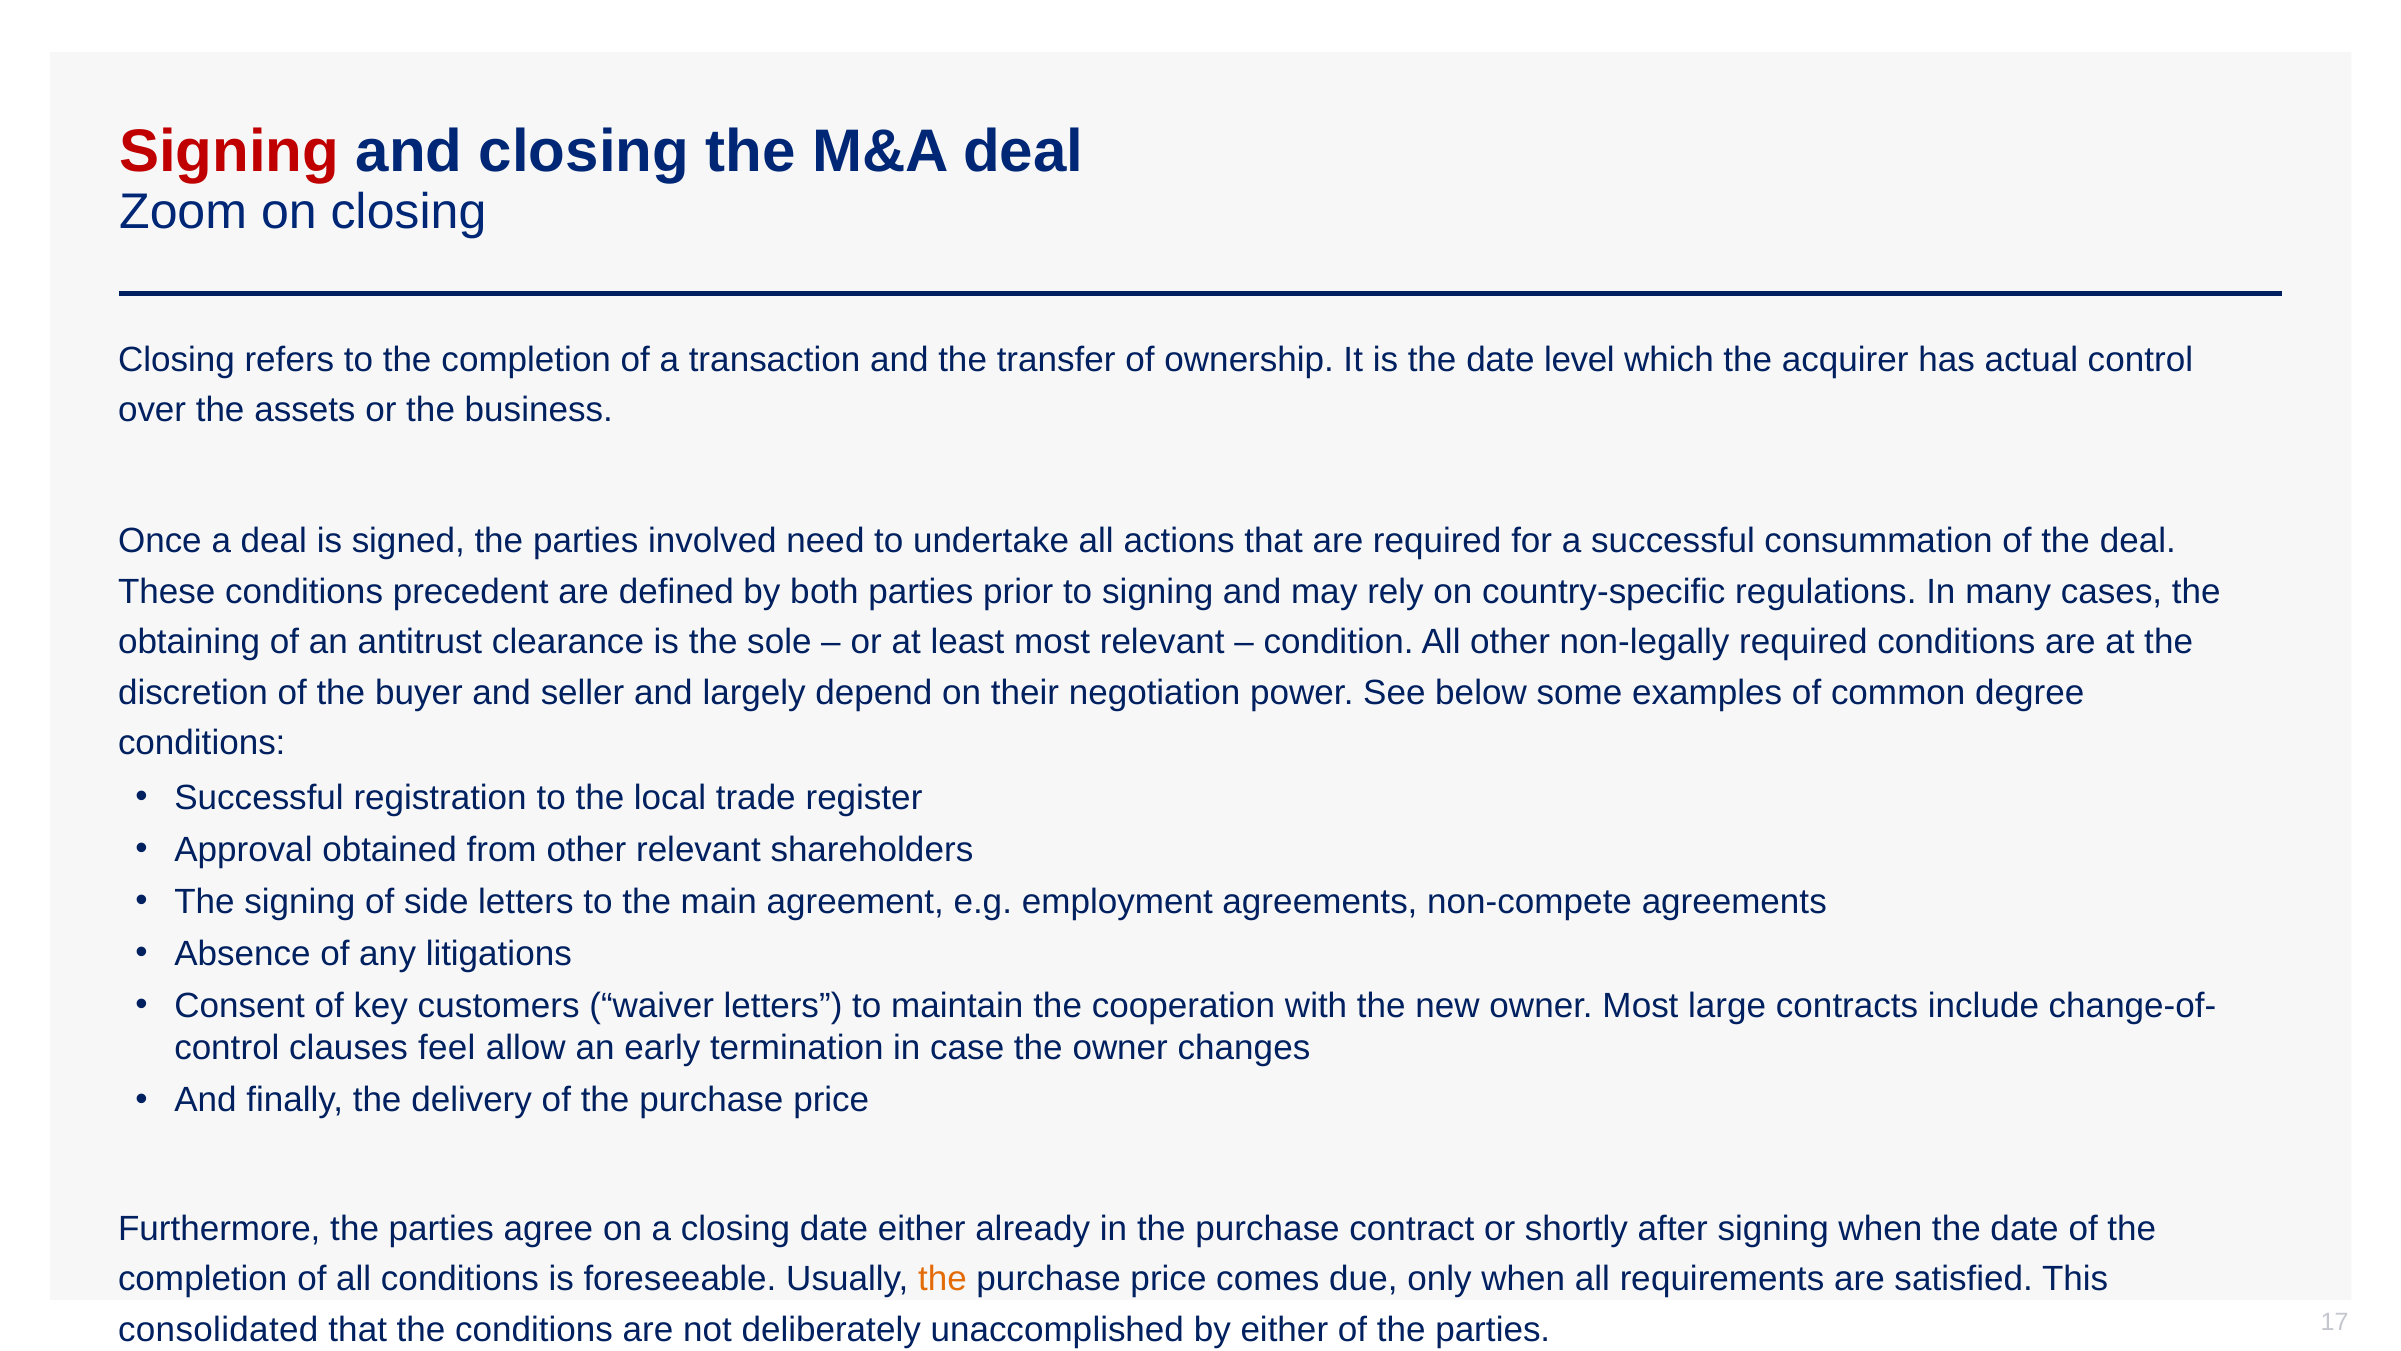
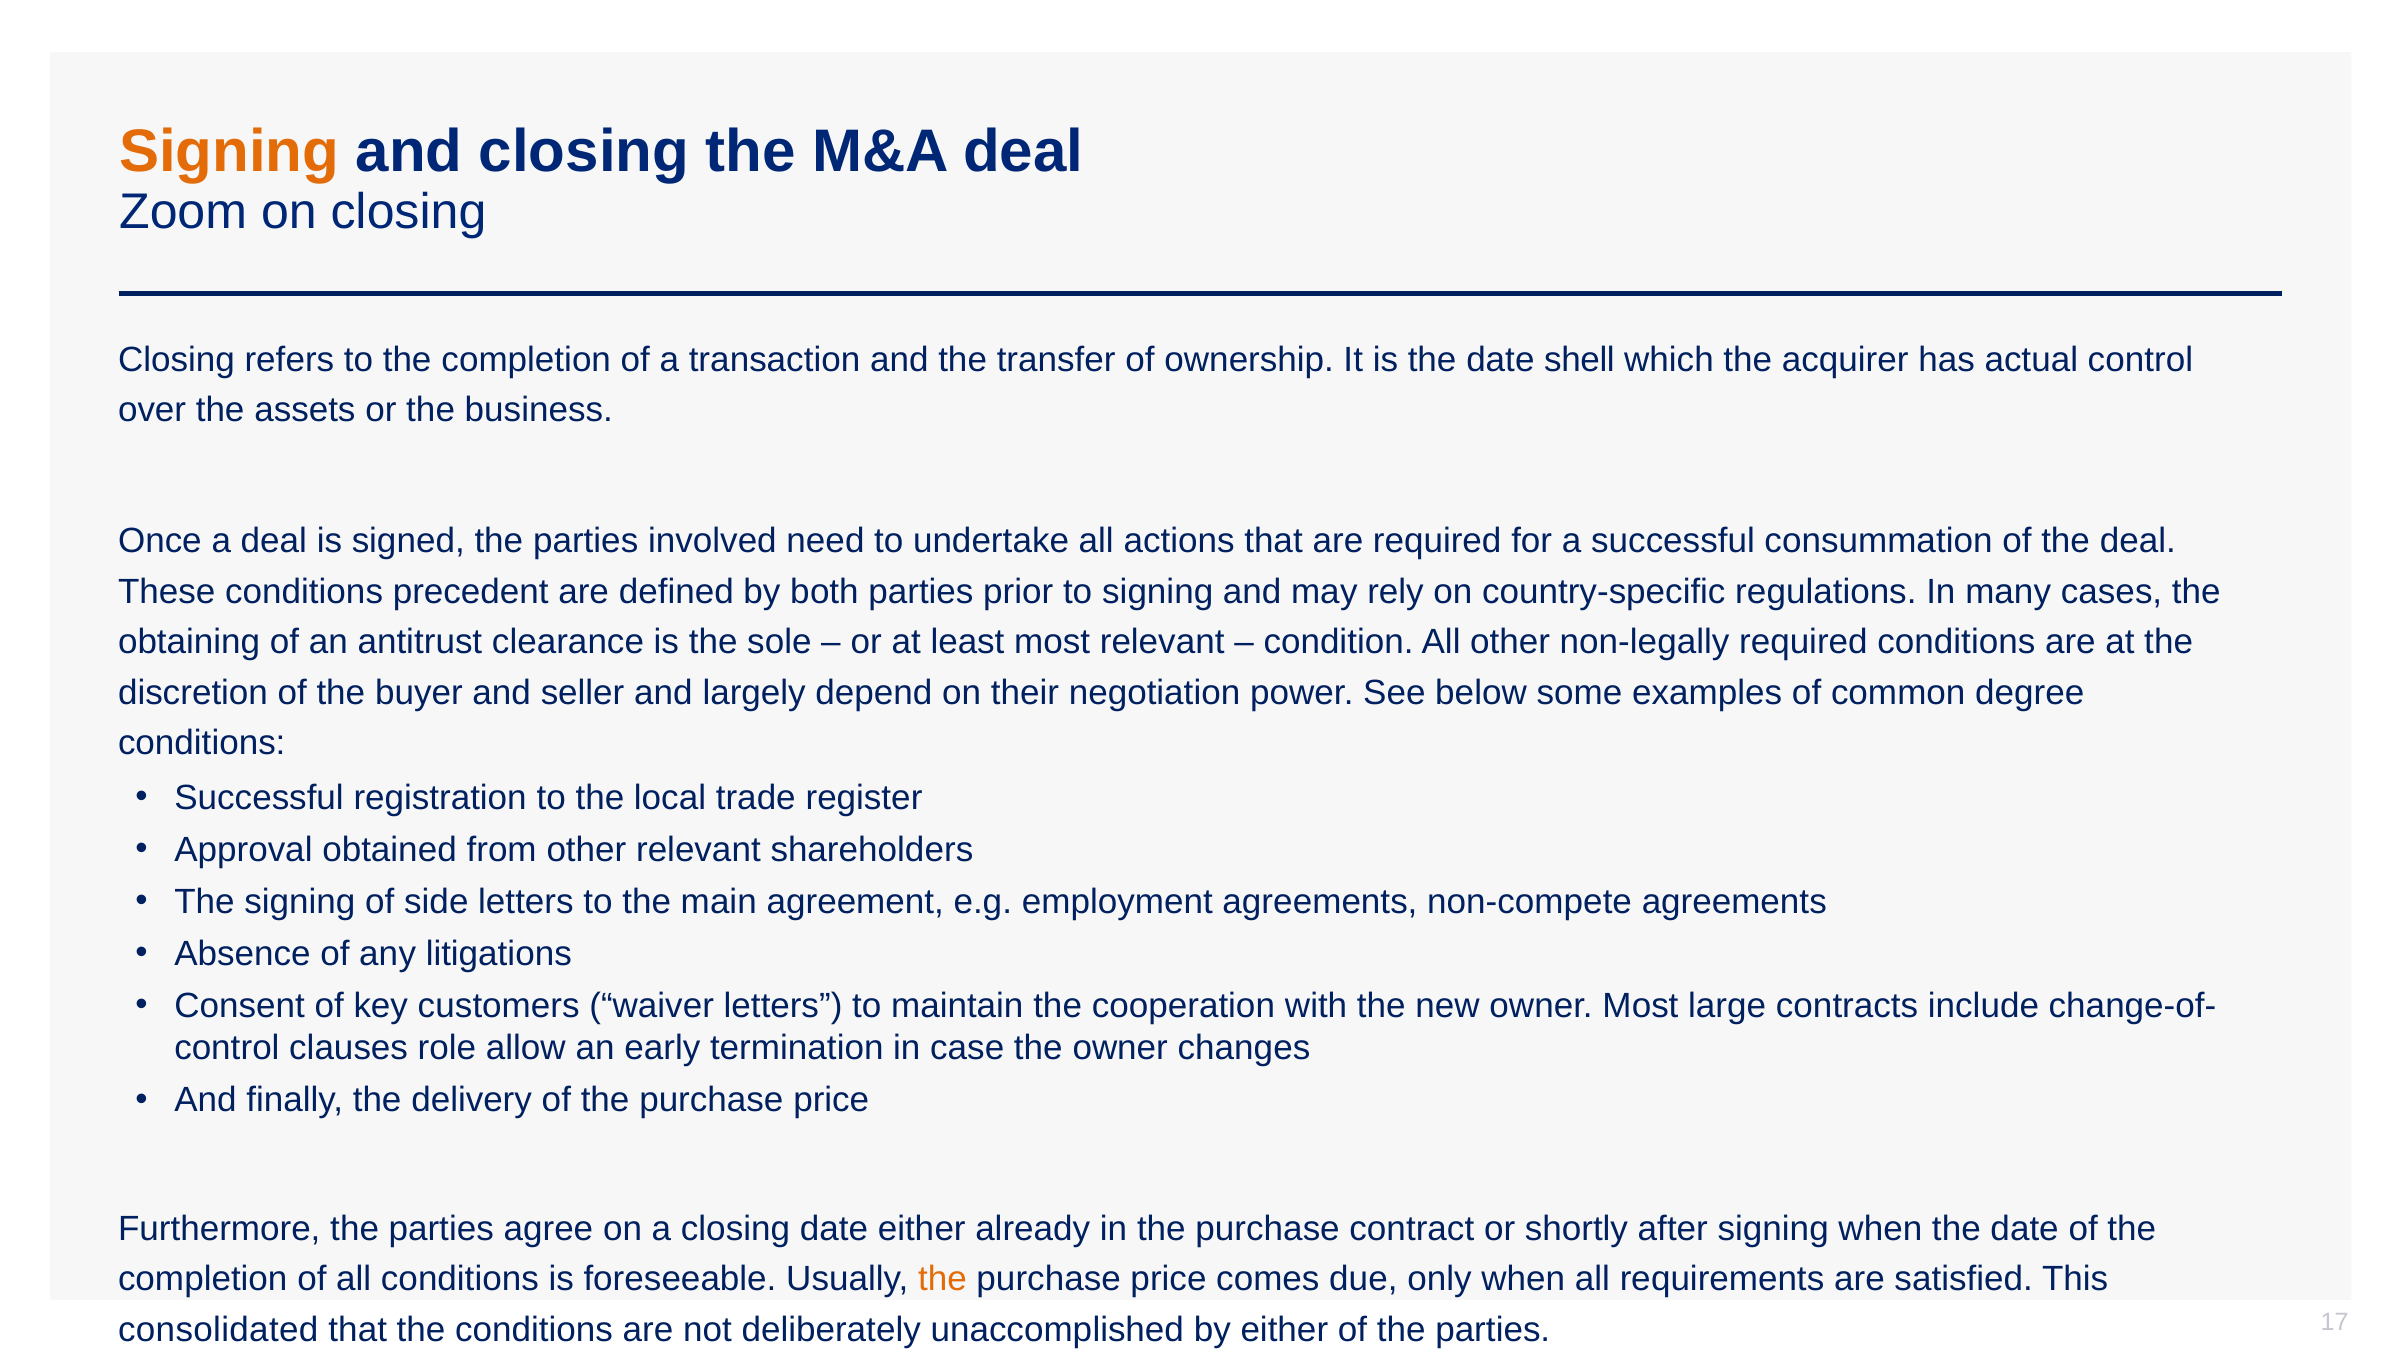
Signing colour: red -> orange (229, 152)
level: level -> shell (1579, 360)
feel: feel -> role (447, 1048)
